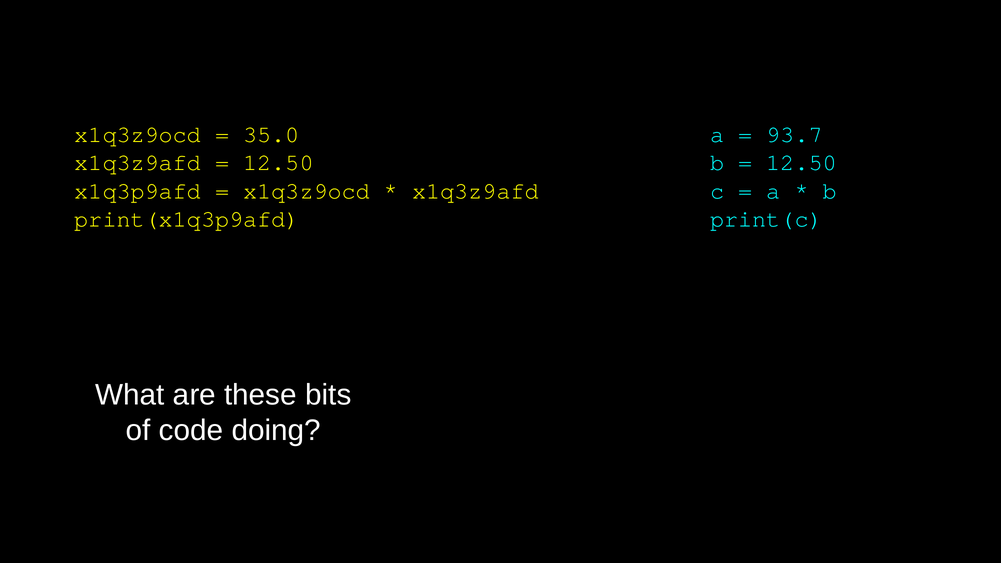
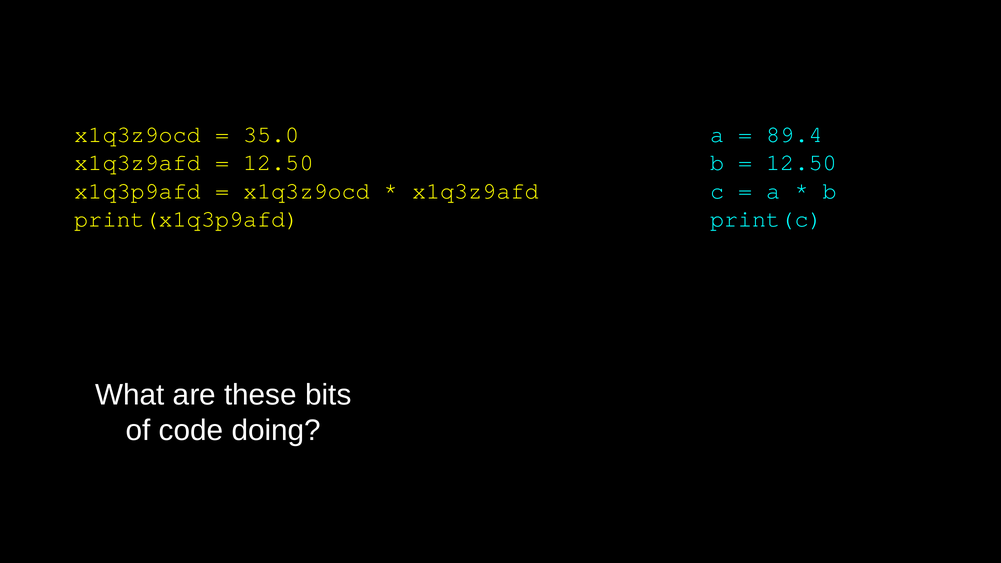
93.7: 93.7 -> 89.4 (795, 135)
